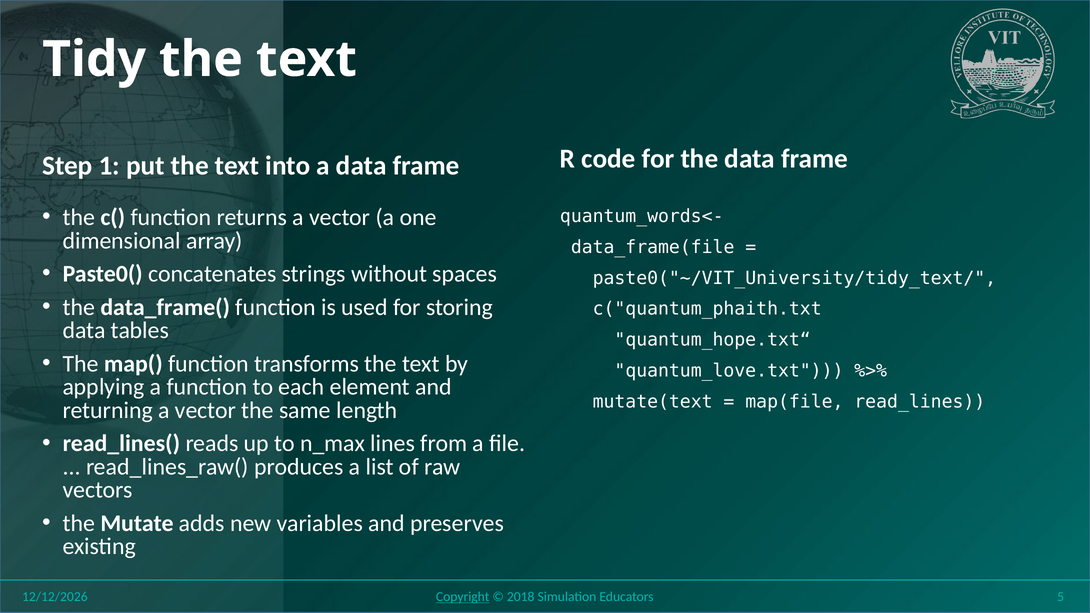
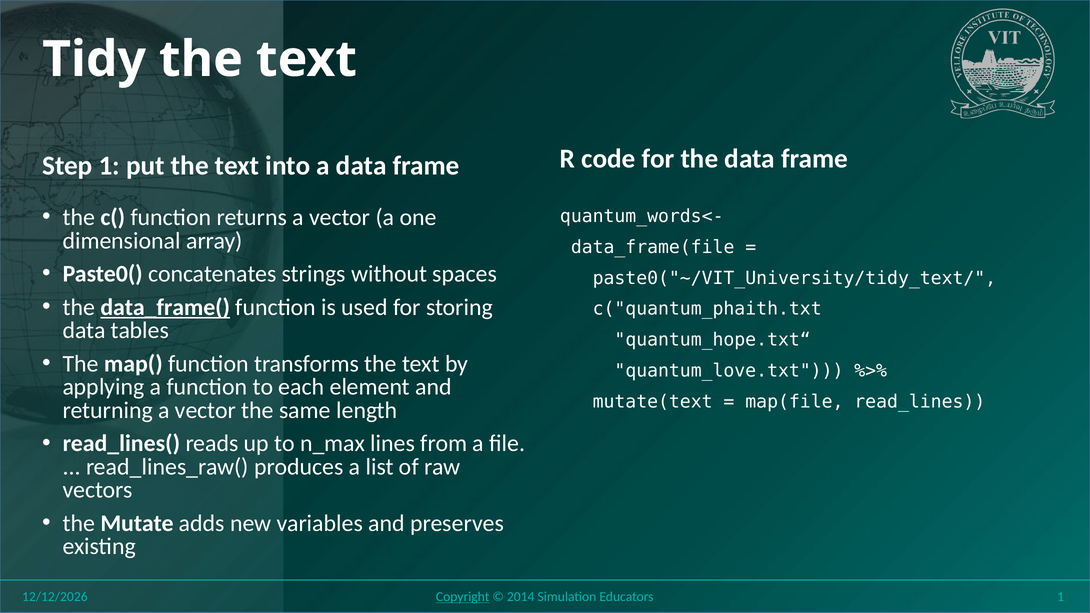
data_frame( underline: none -> present (165, 307)
2018: 2018 -> 2014 (521, 597)
Educators 5: 5 -> 1 (1061, 597)
